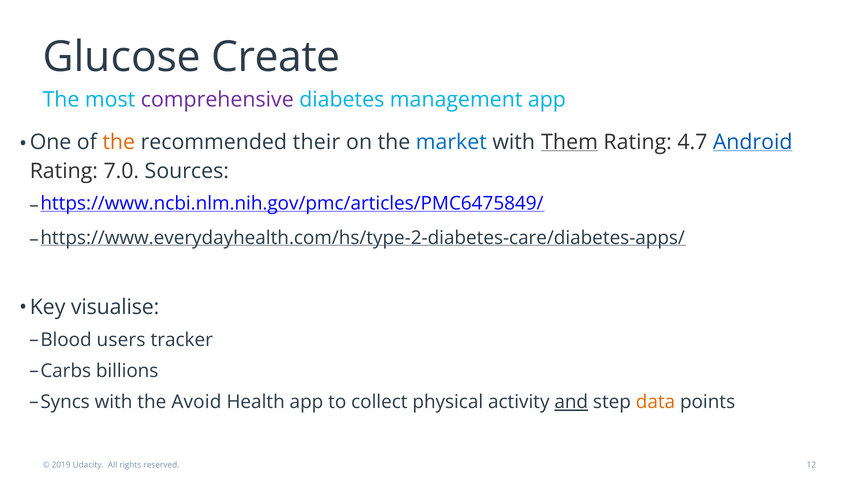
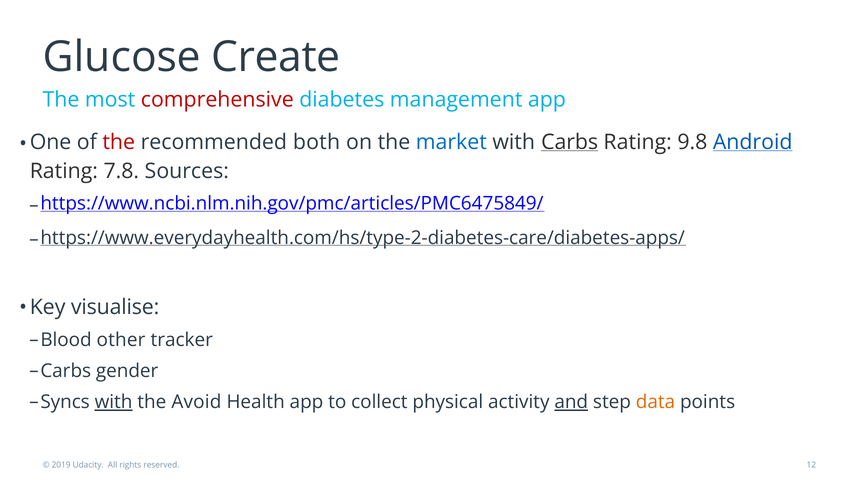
comprehensive colour: purple -> red (217, 100)
the colour: orange -> red (119, 142)
their: their -> both (316, 142)
with Them: Them -> Carbs (570, 142)
4.7: 4.7 -> 9.8 (692, 142)
7.0: 7.0 -> 7.8 (121, 171)
users: users -> other (121, 339)
billions: billions -> gender (127, 370)
with underline: none -> present (114, 402)
